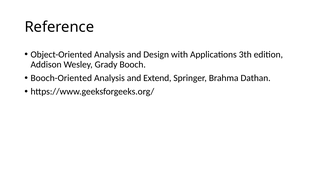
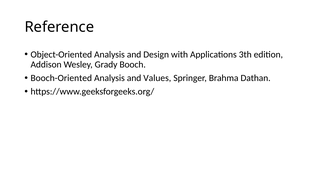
Extend: Extend -> Values (157, 78)
